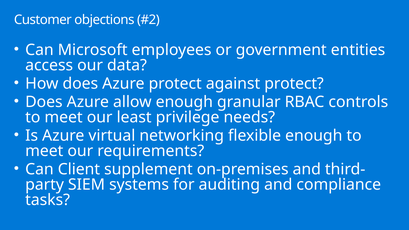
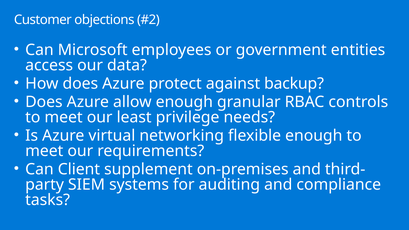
against protect: protect -> backup (294, 84)
